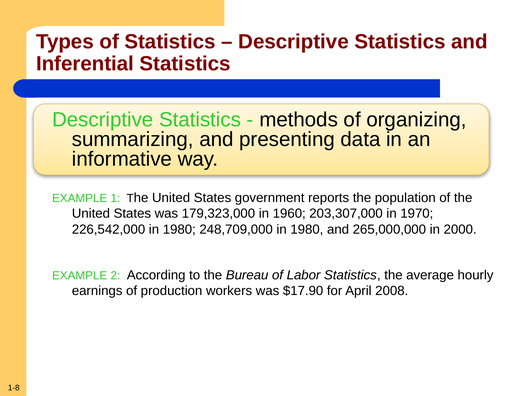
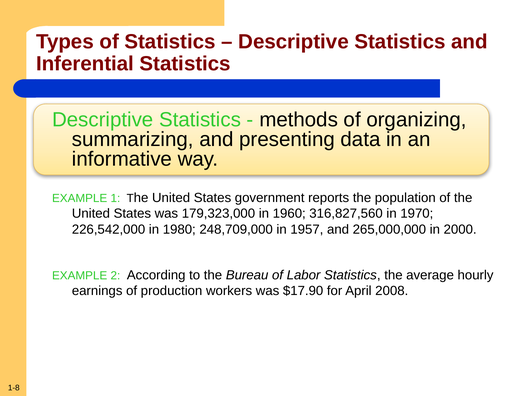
203,307,000: 203,307,000 -> 316,827,560 (346, 214)
248,709,000 in 1980: 1980 -> 1957 (307, 229)
